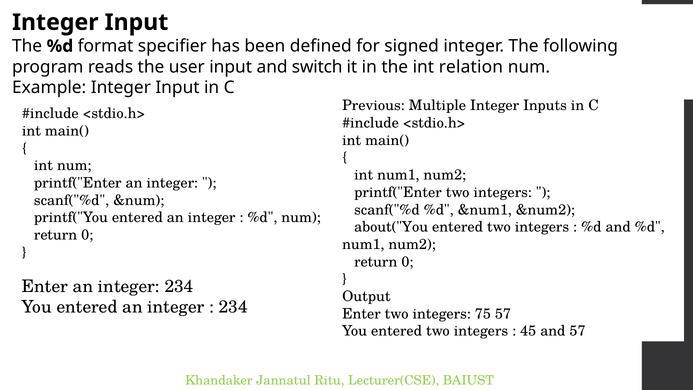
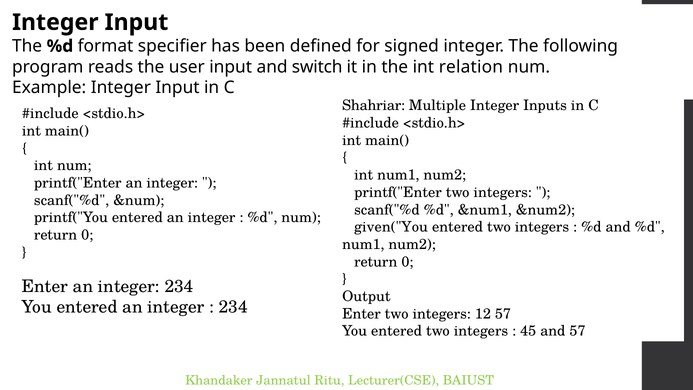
Previous: Previous -> Shahriar (374, 106)
about("You: about("You -> given("You (391, 227)
75: 75 -> 12 (483, 314)
